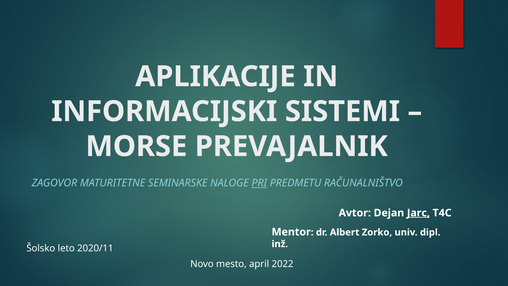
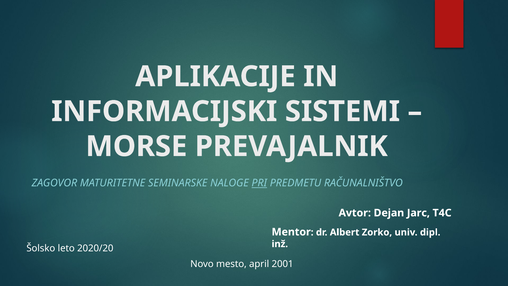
Jarc underline: present -> none (418, 213)
2020/11: 2020/11 -> 2020/20 (95, 248)
2022: 2022 -> 2001 (283, 264)
